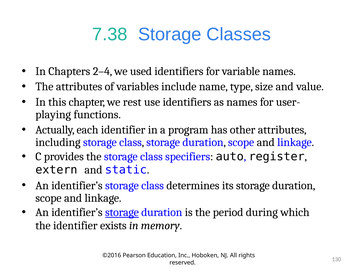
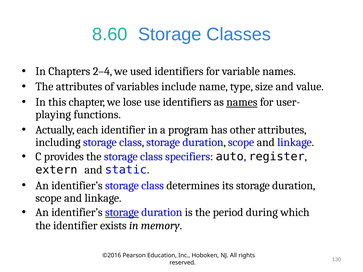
7.38: 7.38 -> 8.60 (110, 34)
rest: rest -> lose (132, 102)
names underline: none -> present (242, 102)
